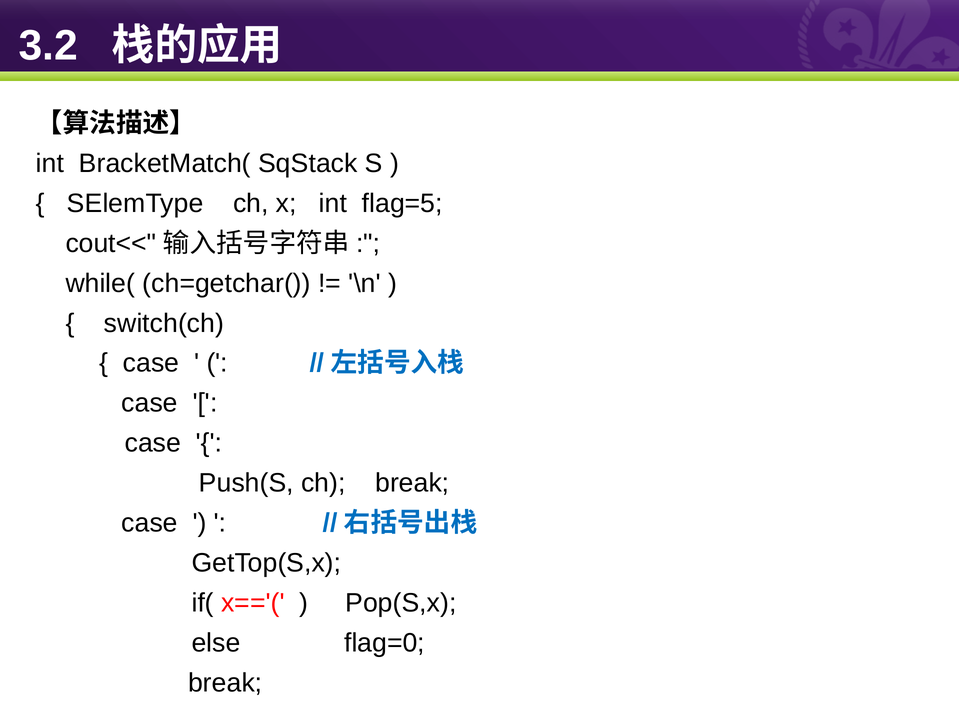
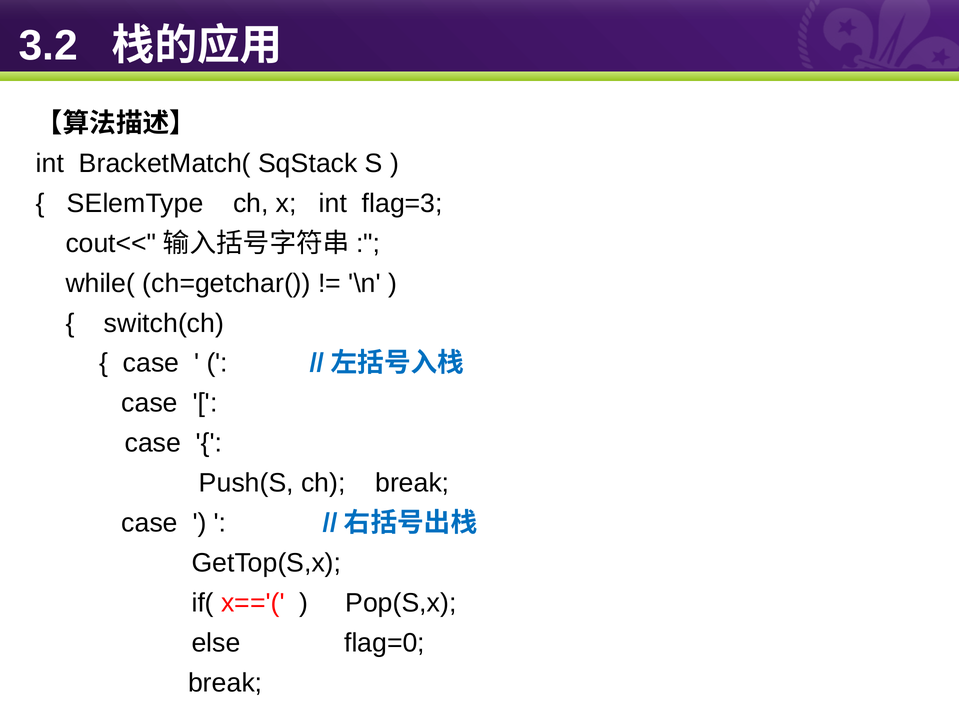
flag=5: flag=5 -> flag=3 (402, 203)
